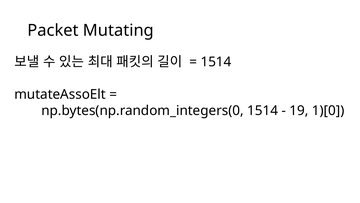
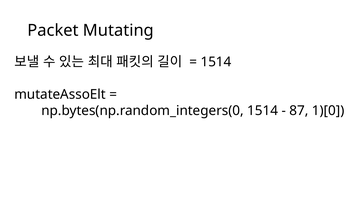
19: 19 -> 87 (299, 110)
